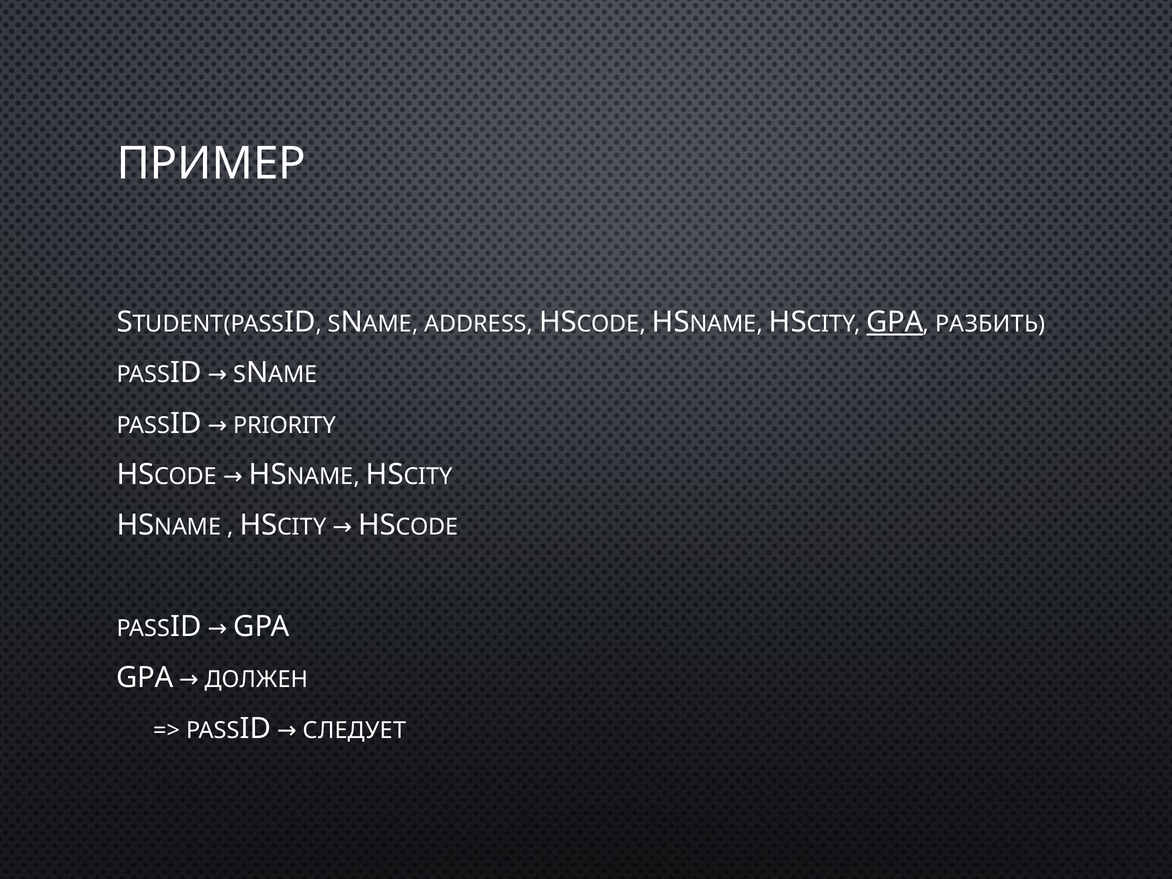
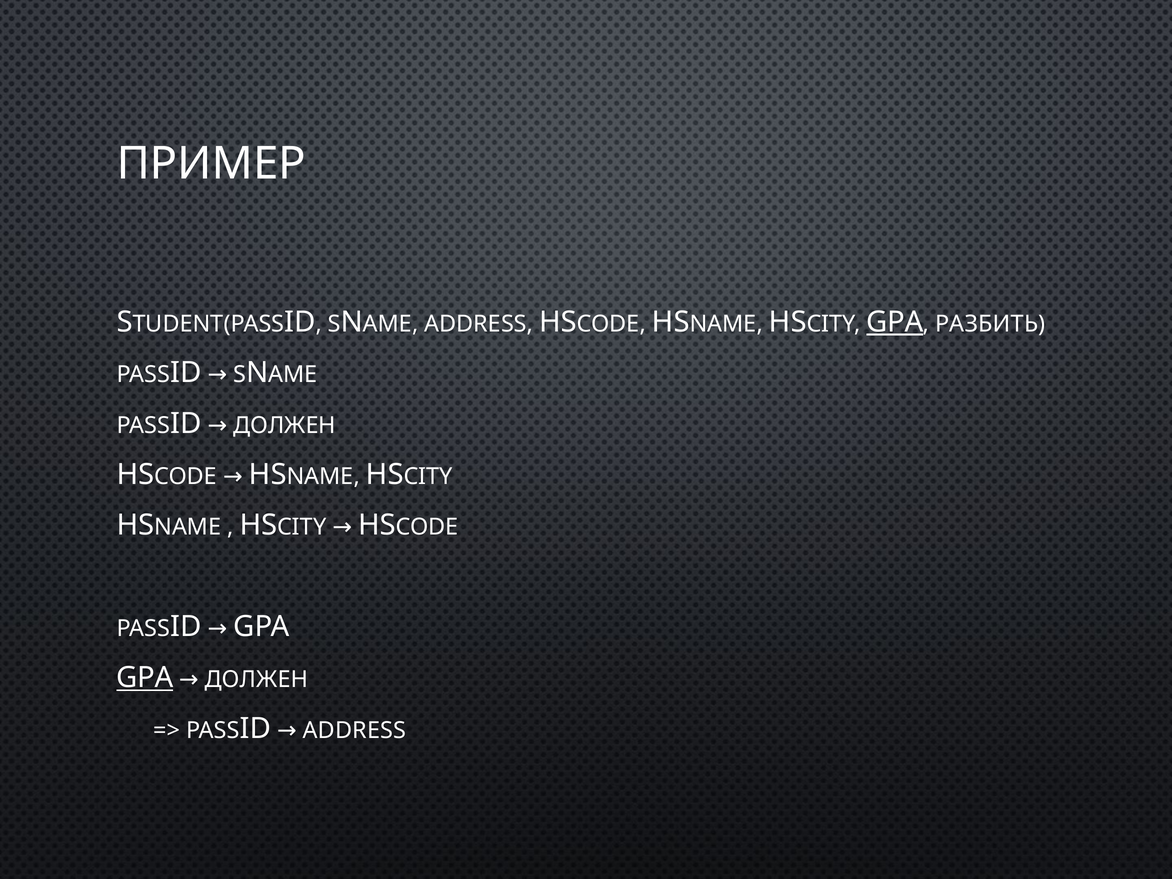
PRIORITY: PRIORITY -> ДОЛЖЕН (285, 425)
GPA underline: none -> present (145, 678)
СЛЕДУЕТ: СЛЕДУЕТ -> ADDRESS (355, 730)
